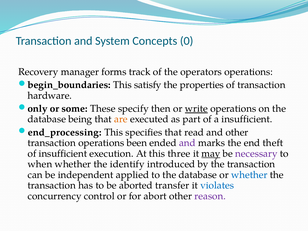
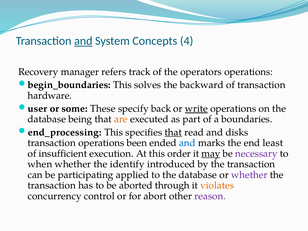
and underline: none -> present (83, 41)
0: 0 -> 4 (187, 41)
forms: forms -> refers (114, 72)
satisfy: satisfy -> solves (148, 85)
properties: properties -> backward (202, 85)
only: only -> user (37, 109)
then: then -> back (161, 109)
a insufficient: insufficient -> boundaries (247, 119)
that underline: none -> present (173, 132)
and other: other -> disks (237, 132)
and colour: purple -> blue (187, 143)
theft: theft -> least (273, 143)
three: three -> order (179, 154)
independent: independent -> participating (86, 175)
whether colour: blue -> purple (249, 175)
transfer: transfer -> through (172, 185)
violates colour: blue -> orange (217, 185)
